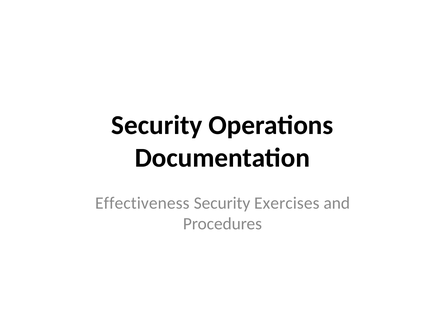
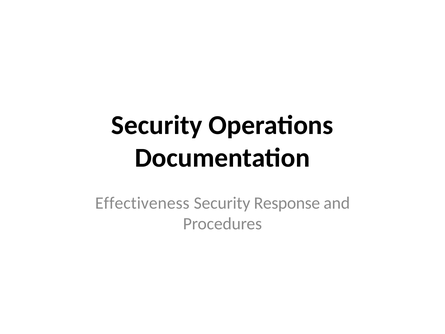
Exercises: Exercises -> Response (287, 203)
